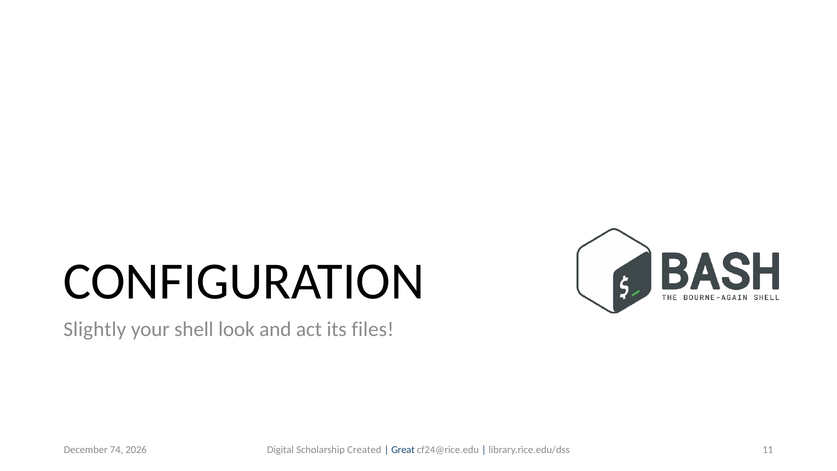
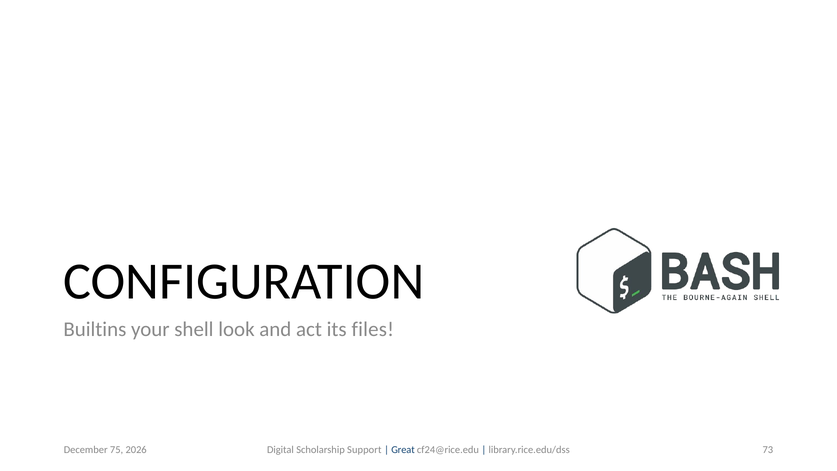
Slightly: Slightly -> Builtins (95, 329)
74: 74 -> 75 (117, 450)
11: 11 -> 73 (768, 450)
Created: Created -> Support (364, 450)
